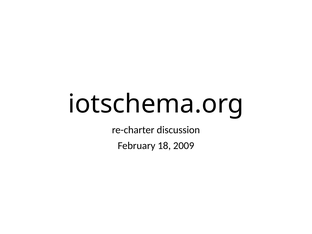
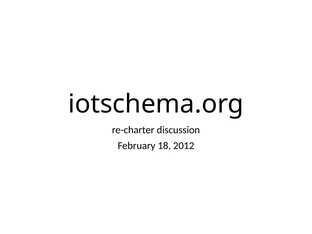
2009: 2009 -> 2012 (184, 146)
